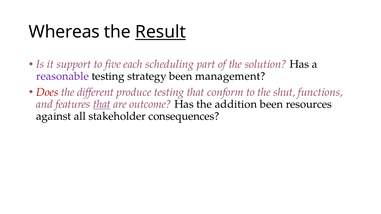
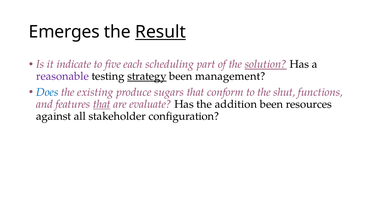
Whereas: Whereas -> Emerges (64, 32)
support: support -> indicate (74, 64)
solution underline: none -> present (266, 64)
strategy underline: none -> present (147, 76)
Does colour: red -> blue (47, 92)
different: different -> existing (95, 92)
produce testing: testing -> sugars (169, 92)
outcome: outcome -> evaluate (150, 104)
consequences: consequences -> configuration (184, 116)
